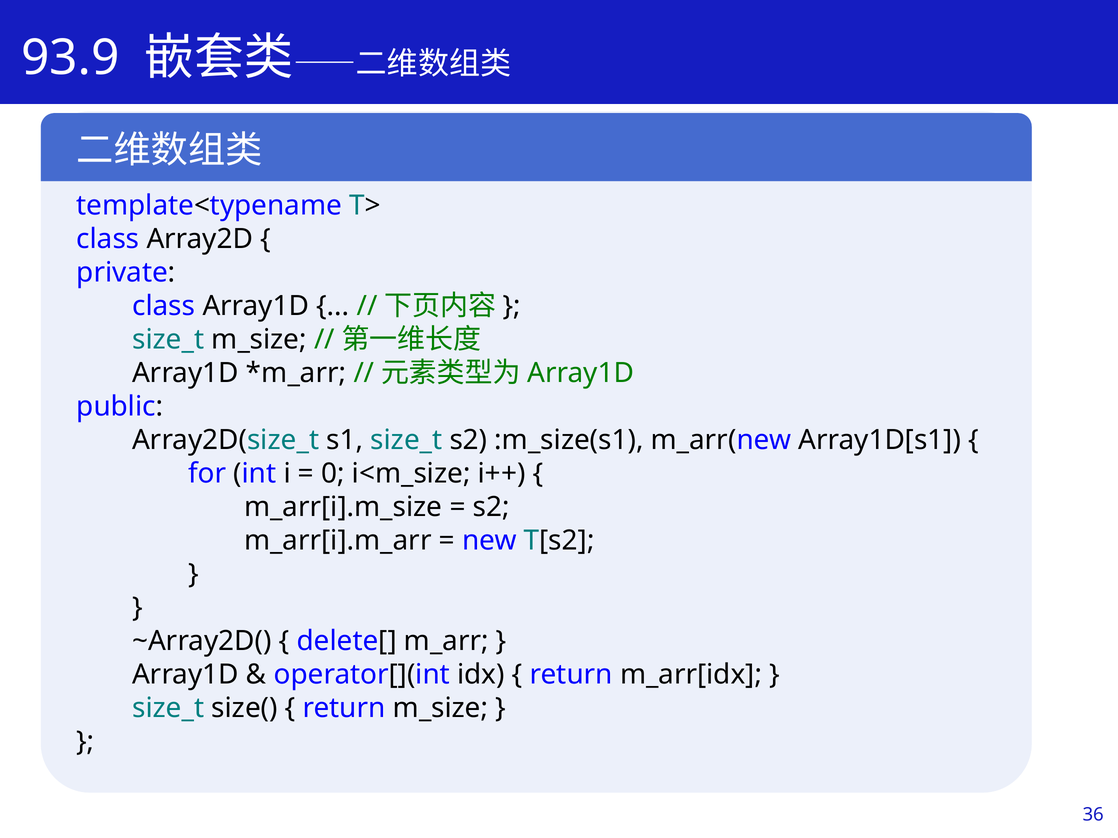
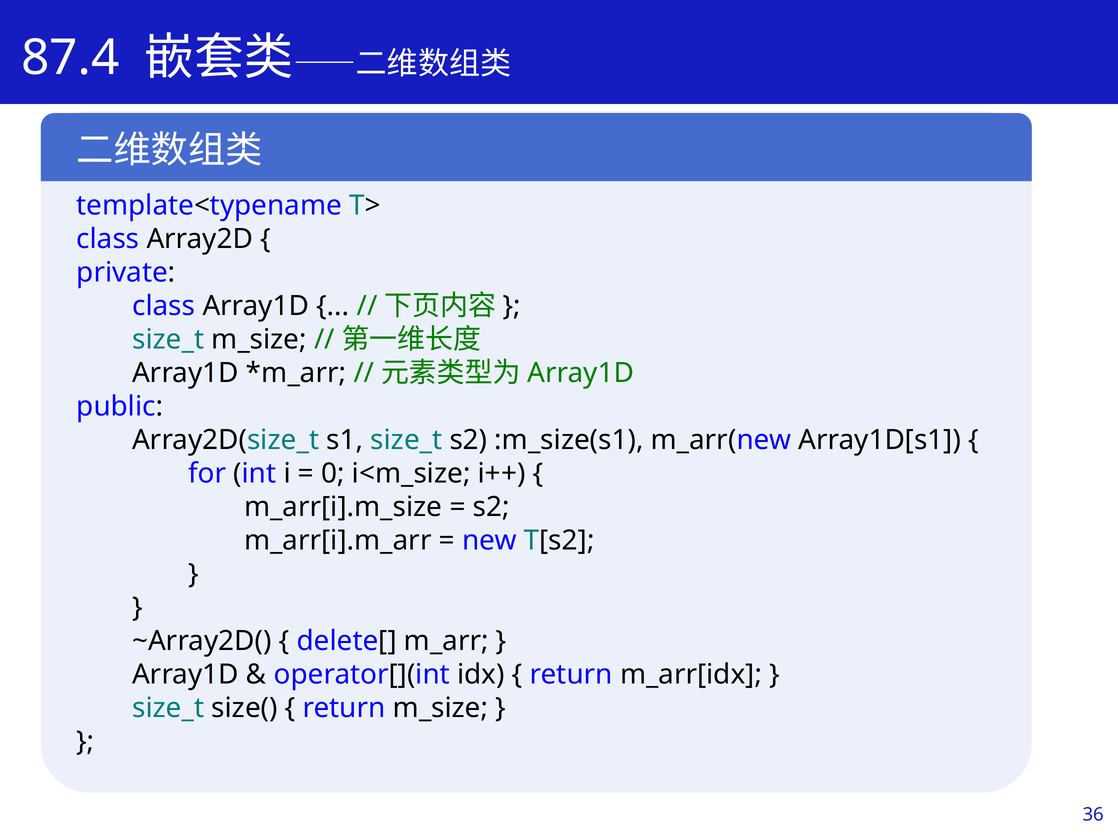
93.9: 93.9 -> 87.4 (70, 58)
